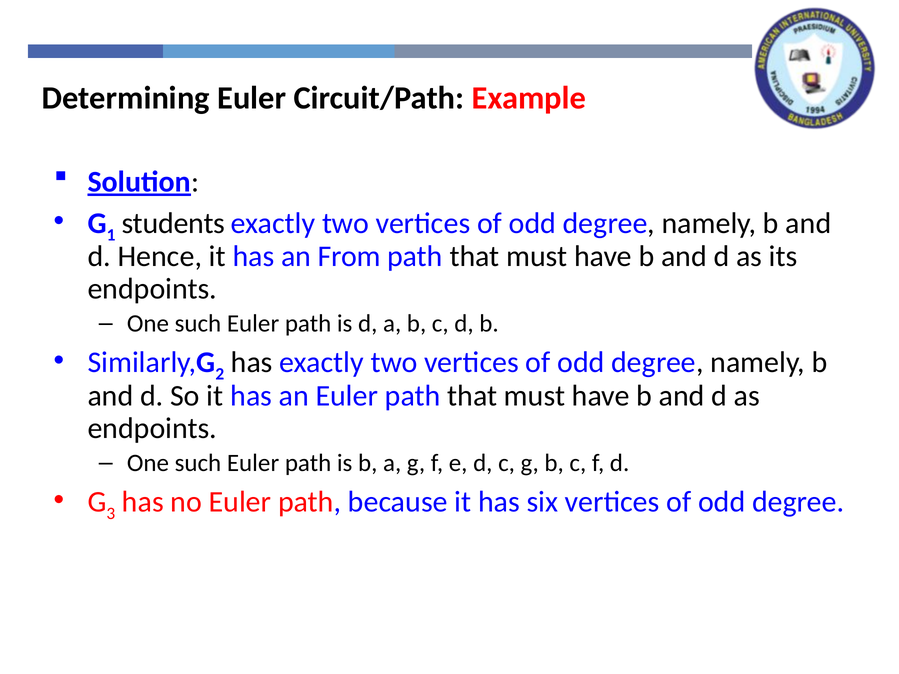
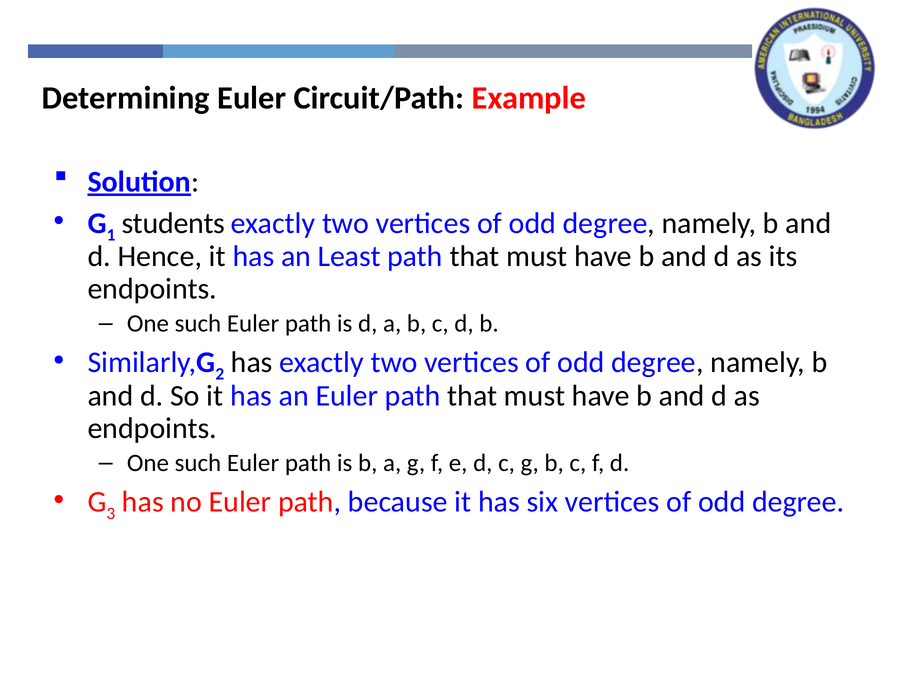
From: From -> Least (349, 257)
